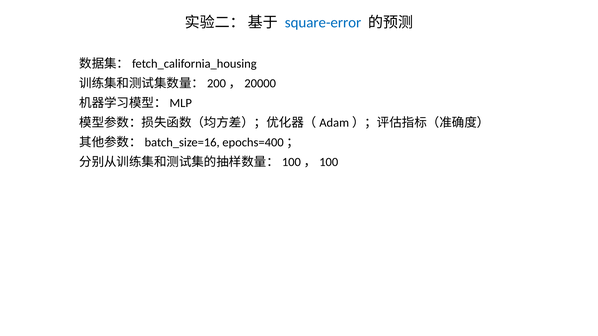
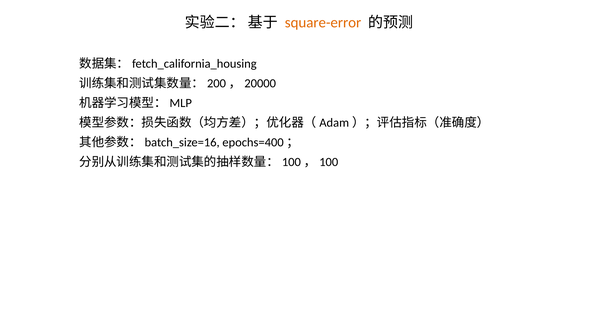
square-error colour: blue -> orange (323, 23)
